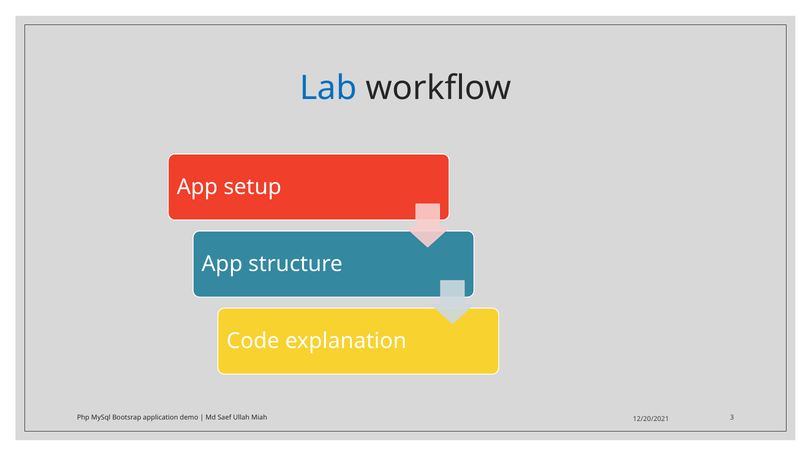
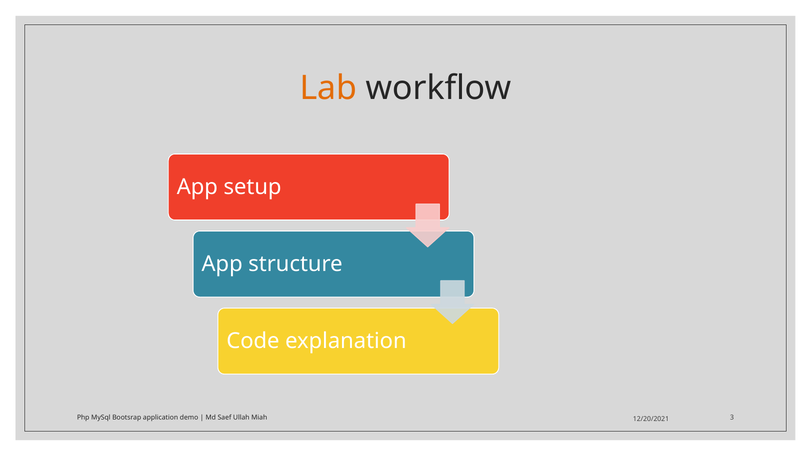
Lab colour: blue -> orange (328, 88)
